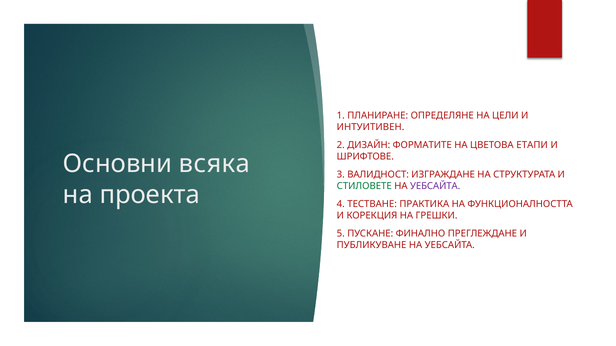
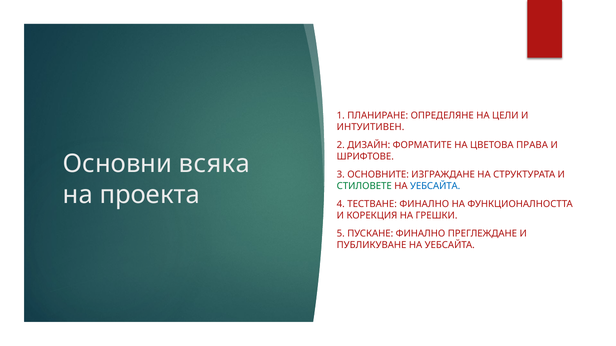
ЕТАПИ: ЕТАПИ -> ПРАВА (532, 145)
ВАЛИДНОСТ: ВАЛИДНОСТ -> ОСНОВНИТЕ (378, 175)
УЕБСАЙТА colour: purple -> blue (435, 186)
ТЕСТВАНЕ ПРАКТИКА: ПРАКТИКА -> ФИНАЛНО (424, 204)
